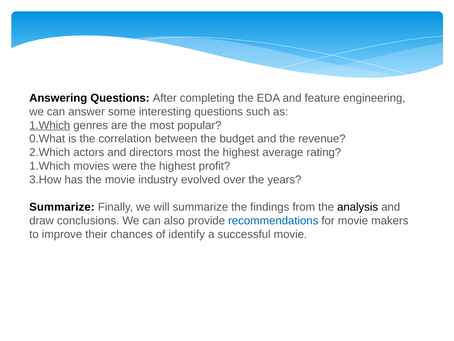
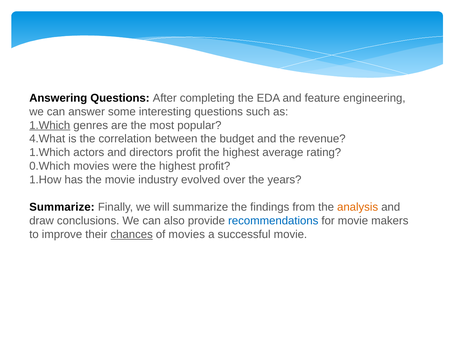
0.What: 0.What -> 4.What (47, 139)
2.Which: 2.Which -> 1.Which (50, 152)
directors most: most -> profit (188, 152)
1.Which: 1.Which -> 0.Which (50, 166)
3.How: 3.How -> 1.How (45, 180)
analysis colour: black -> orange (358, 207)
chances underline: none -> present (132, 234)
of identify: identify -> movies (187, 234)
